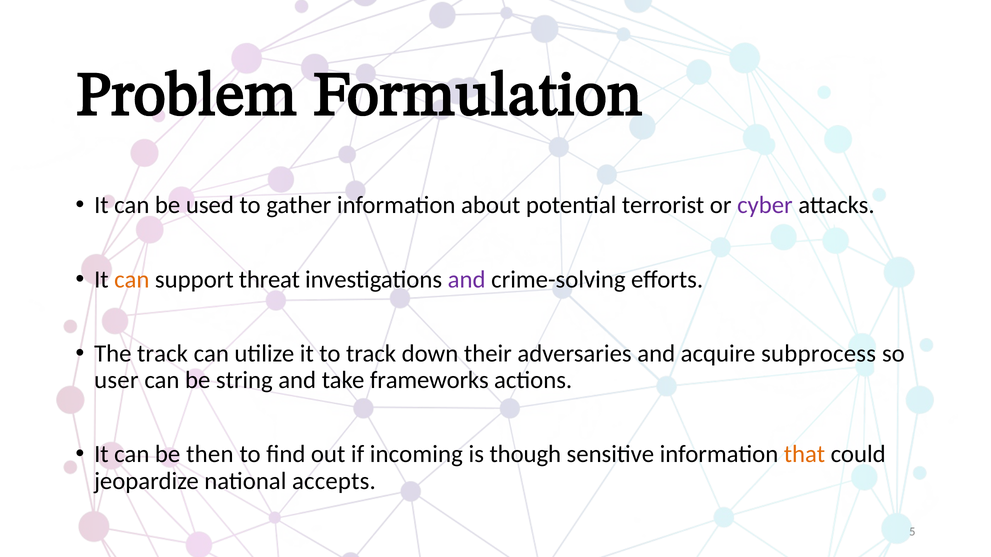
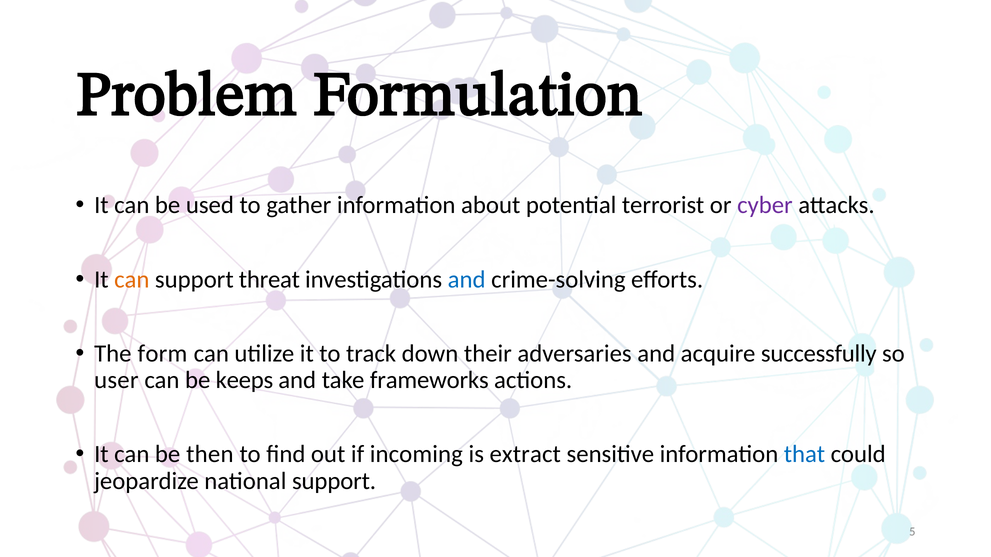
and colour: purple -> blue (467, 280)
The track: track -> form (162, 354)
subprocess: subprocess -> successfully (819, 354)
string: string -> keeps (244, 380)
though: though -> extract (525, 455)
that colour: orange -> blue (804, 455)
national accepts: accepts -> support (334, 481)
